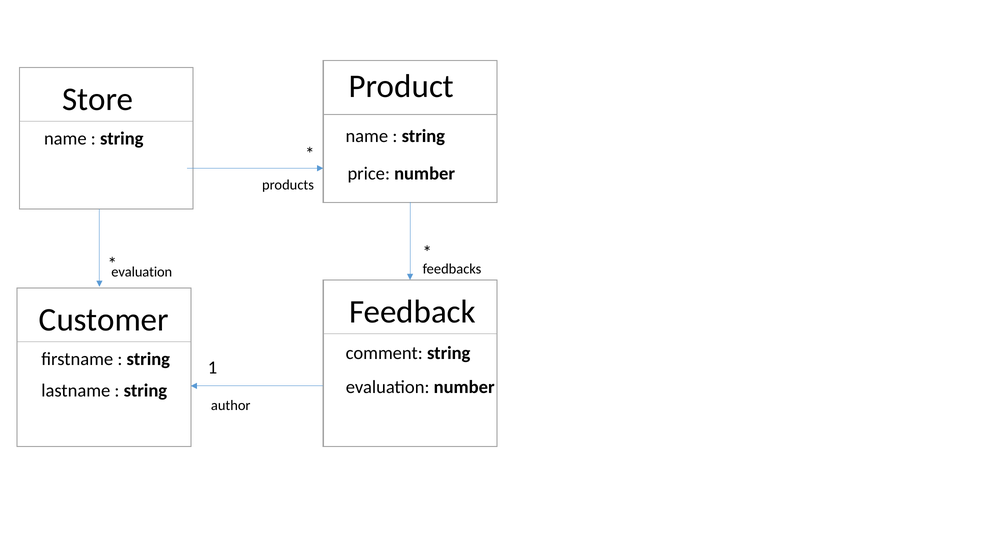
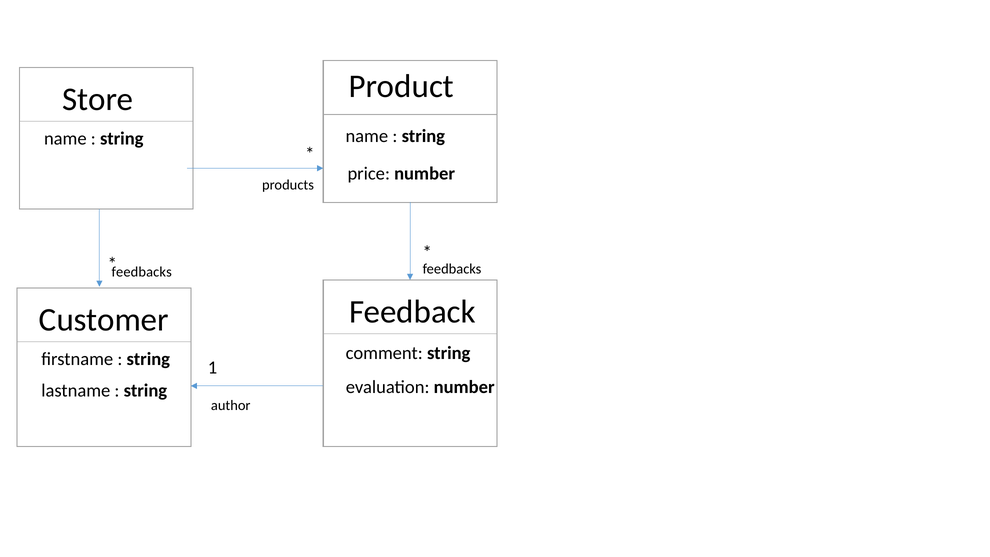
evaluation: evaluation -> feedbacks (142, 272)
